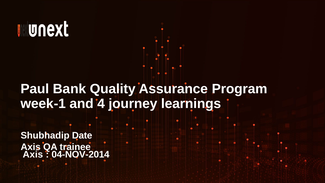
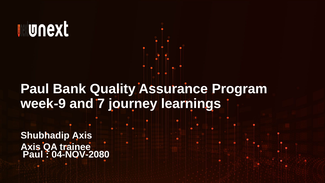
week-1: week-1 -> week-9 (43, 103)
4: 4 -> 7 (101, 103)
Shubhadip Date: Date -> Axis (82, 135)
Axis: Axis -> Paul (33, 154)
04-NOV-2014: 04-NOV-2014 -> 04-NOV-2080 (80, 154)
